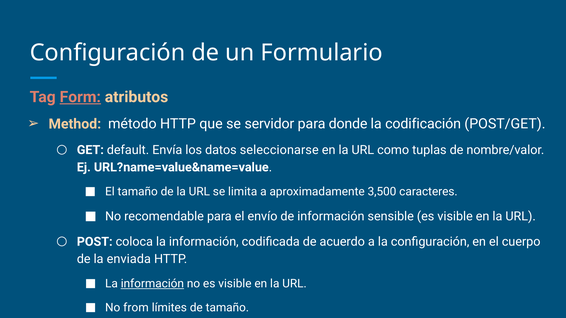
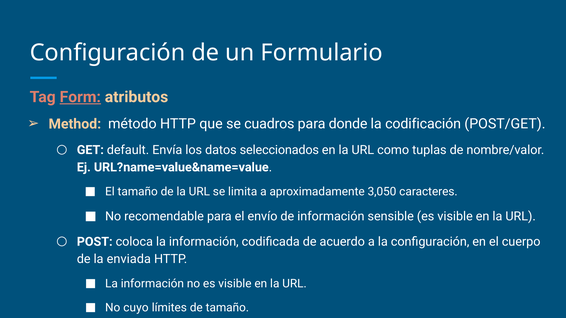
servidor: servidor -> cuadros (269, 124)
seleccionarse: seleccionarse -> seleccionados (279, 150)
3,500: 3,500 -> 3,050 (382, 192)
información underline: present -> none (152, 284)
from: from -> cuyo (136, 308)
